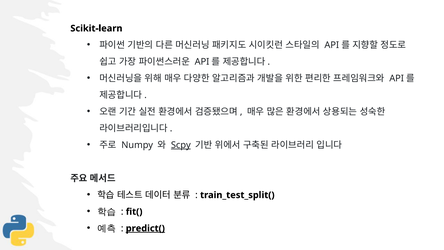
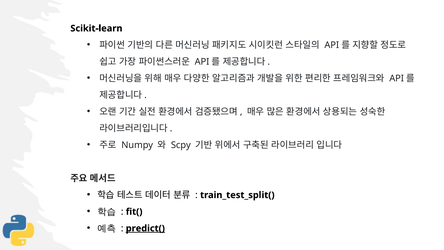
Scpy underline: present -> none (181, 145)
